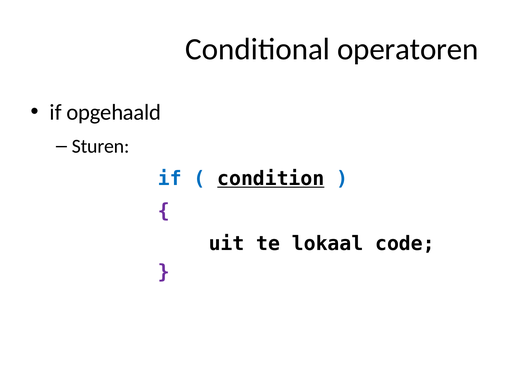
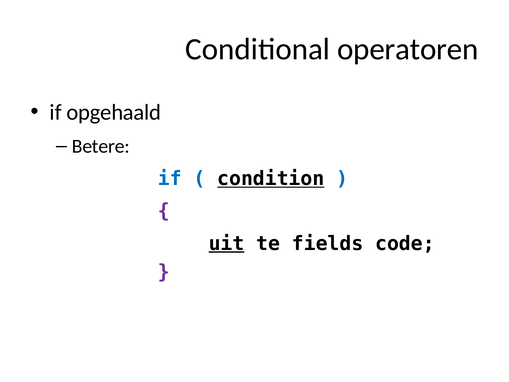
Sturen: Sturen -> Betere (101, 146)
uit underline: none -> present (227, 243)
lokaal: lokaal -> fields (328, 243)
